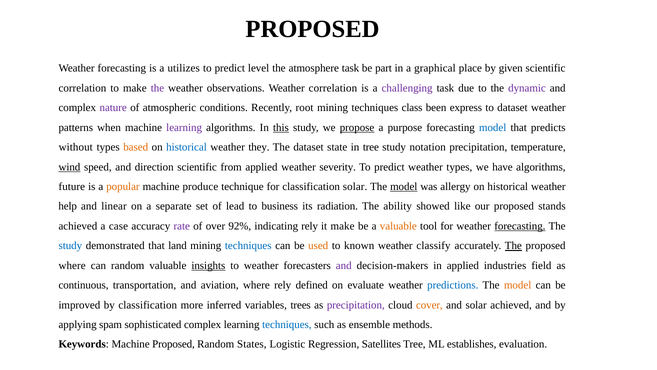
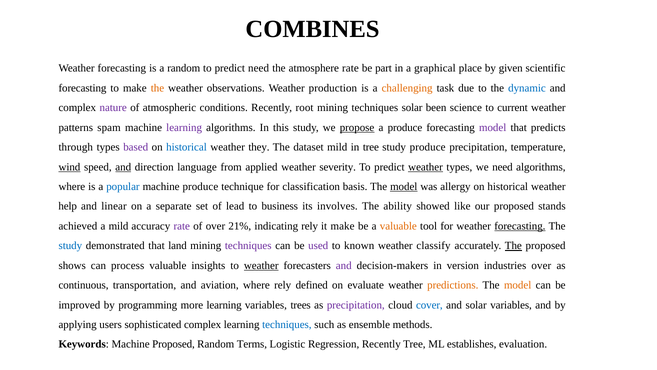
PROPOSED: PROPOSED -> COMBINES (312, 29)
a utilizes: utilizes -> random (184, 68)
predict level: level -> need (259, 68)
atmosphere task: task -> rate (350, 68)
correlation: correlation -> forecasting (82, 88)
the colour: purple -> orange (157, 88)
Weather correlation: correlation -> production (333, 88)
challenging colour: purple -> orange (407, 88)
dynamic colour: purple -> blue (527, 88)
techniques class: class -> solar (412, 108)
express: express -> science (466, 108)
to dataset: dataset -> current (513, 108)
when: when -> spam (109, 127)
this underline: present -> none (281, 127)
a purpose: purpose -> produce (405, 127)
model colour: blue -> purple (493, 127)
without: without -> through (76, 147)
based colour: orange -> purple (136, 147)
dataset state: state -> mild (337, 147)
study notation: notation -> produce (428, 147)
and underline: none -> present (123, 167)
direction scientific: scientific -> language (197, 167)
weather underline: none -> present (426, 167)
we have: have -> need (503, 167)
future: future -> where (72, 186)
popular colour: orange -> blue (123, 186)
classification solar: solar -> basis (355, 186)
radiation: radiation -> involves (337, 206)
a case: case -> mild (119, 226)
92%: 92% -> 21% (240, 226)
techniques colour: blue -> purple (248, 246)
used colour: orange -> purple (318, 246)
where: where -> shows (72, 265)
can random: random -> process (128, 265)
insights underline: present -> none (208, 265)
weather underline: none -> present (261, 265)
in applied: applied -> version (463, 265)
industries field: field -> over (541, 265)
predictions colour: blue -> orange (453, 285)
by classification: classification -> programming (148, 305)
more inferred: inferred -> learning (224, 305)
cover colour: orange -> blue (429, 305)
solar achieved: achieved -> variables (511, 305)
spam: spam -> users (111, 324)
States: States -> Terms (252, 344)
Regression Satellites: Satellites -> Recently (381, 344)
